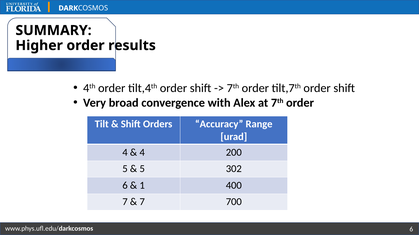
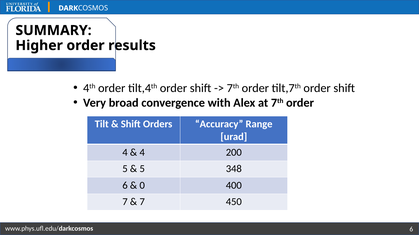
302: 302 -> 348 (234, 169)
1: 1 -> 0 (142, 186)
700: 700 -> 450 (234, 202)
